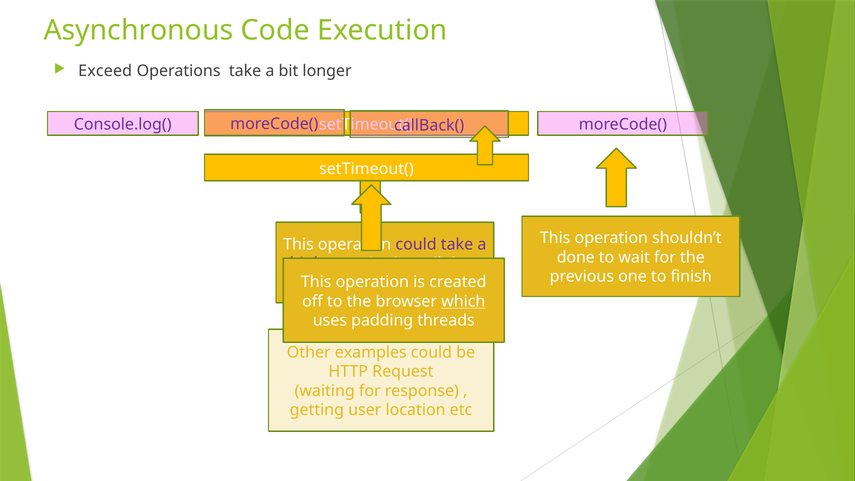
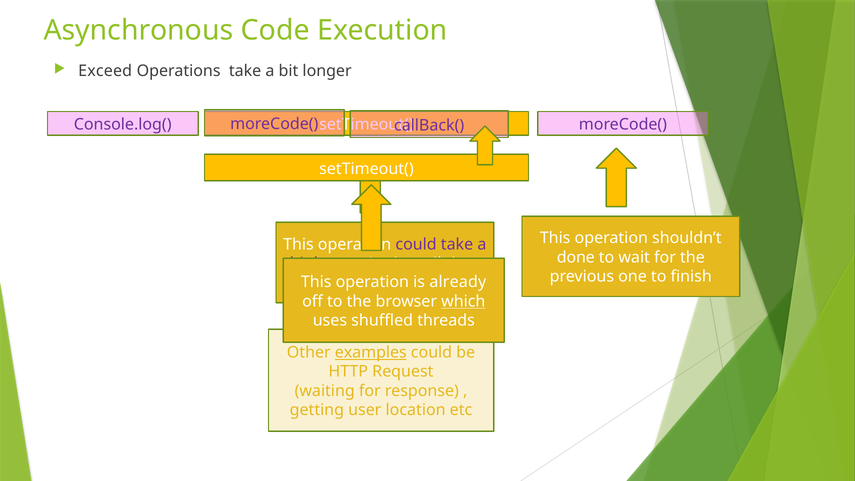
created: created -> already (458, 282)
padding: padding -> shuffled (382, 321)
examples underline: none -> present (371, 352)
